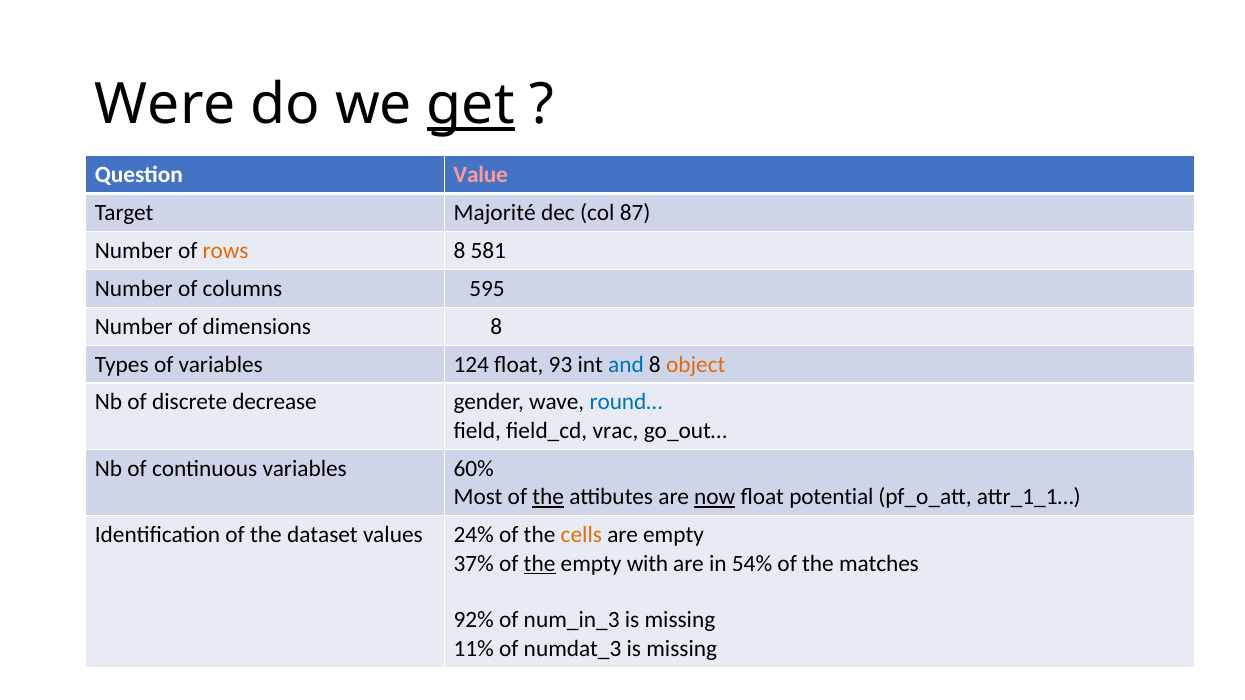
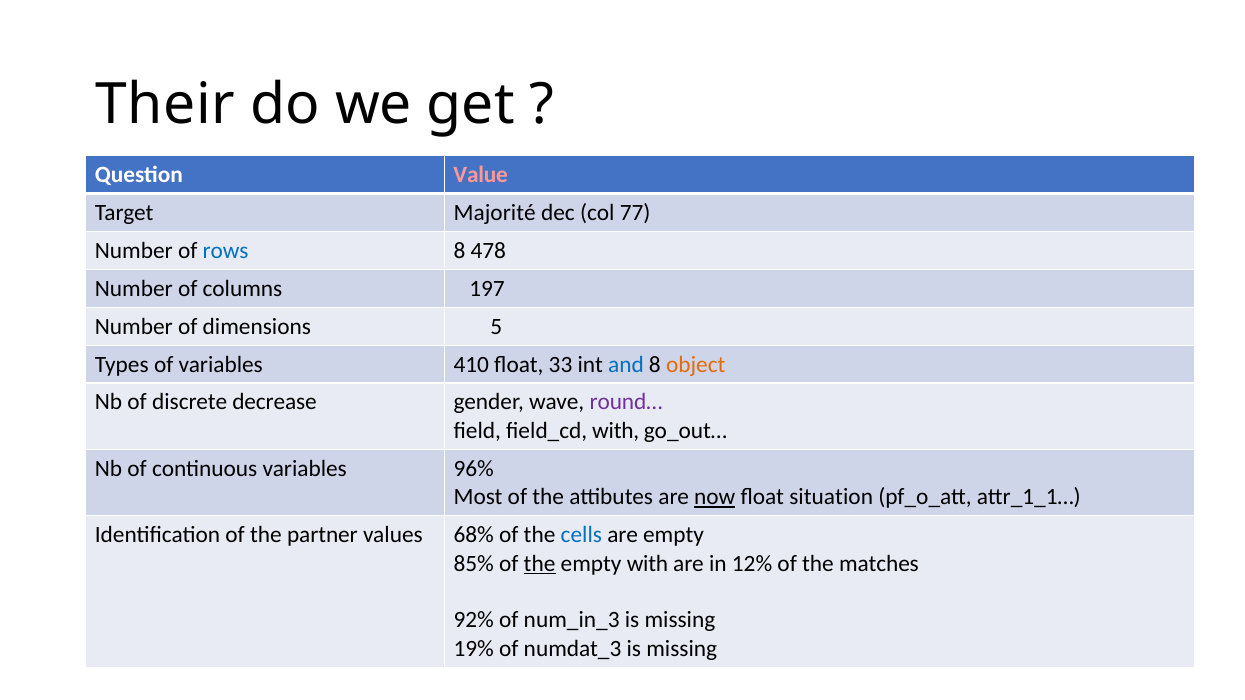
Were: Were -> Their (165, 105)
get underline: present -> none (471, 105)
87: 87 -> 77 (635, 213)
rows colour: orange -> blue (226, 251)
581: 581 -> 478 (488, 251)
595: 595 -> 197 (487, 289)
dimensions 8: 8 -> 5 (496, 327)
124: 124 -> 410 (471, 365)
93: 93 -> 33 (561, 365)
round… colour: blue -> purple (626, 402)
vrac: vrac -> with (616, 431)
60%: 60% -> 96% (474, 469)
the underline: present -> none (548, 497)
potential: potential -> situation (831, 497)
dataset: dataset -> partner (322, 535)
24%: 24% -> 68% (474, 535)
cells colour: orange -> blue (581, 535)
37%: 37% -> 85% (474, 564)
54%: 54% -> 12% (752, 564)
11%: 11% -> 19% (474, 649)
